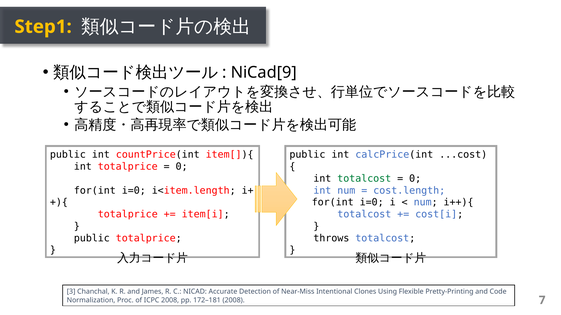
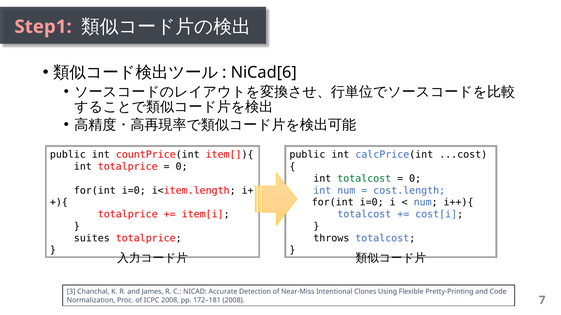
Step1 colour: yellow -> pink (43, 27)
NiCad[9: NiCad[9 -> NiCad[6 (264, 73)
public: public -> suites (92, 238)
